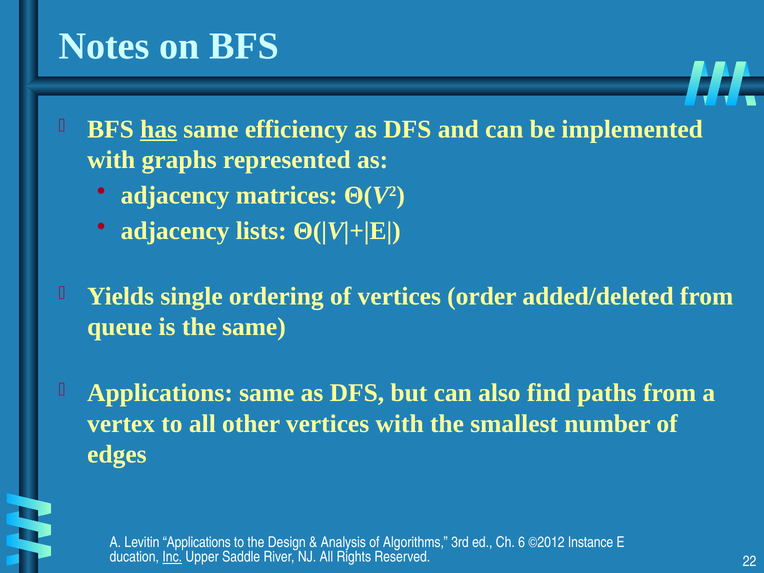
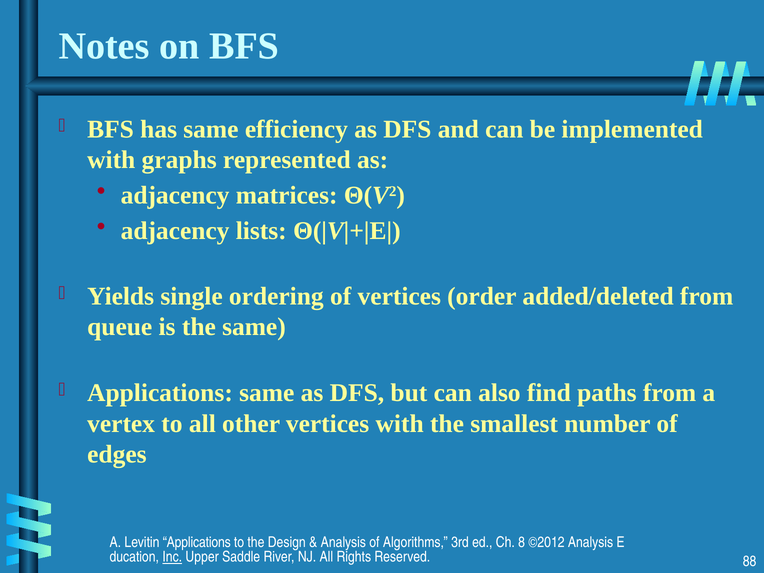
has underline: present -> none (159, 129)
6: 6 -> 8 (522, 542)
©2012 Instance: Instance -> Analysis (591, 542)
22: 22 -> 88 (750, 561)
